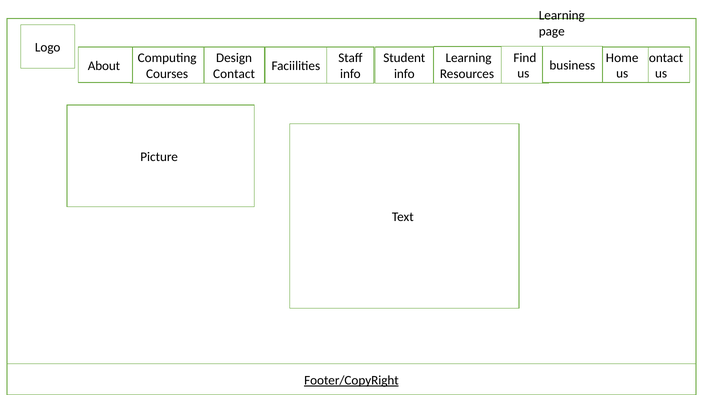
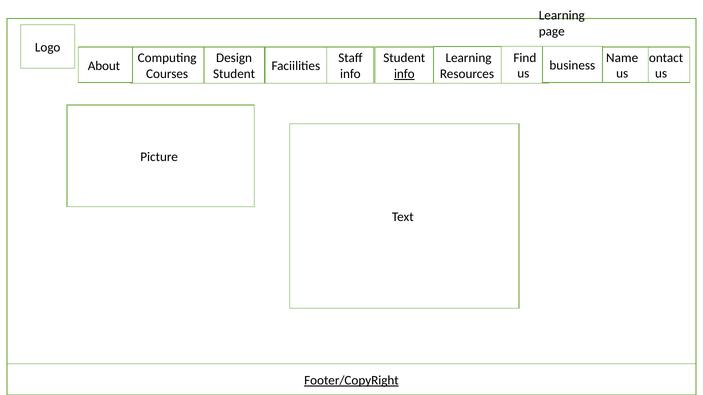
Home: Home -> Name (622, 58)
Contact: Contact -> Student (234, 74)
info underline: none -> present (404, 74)
